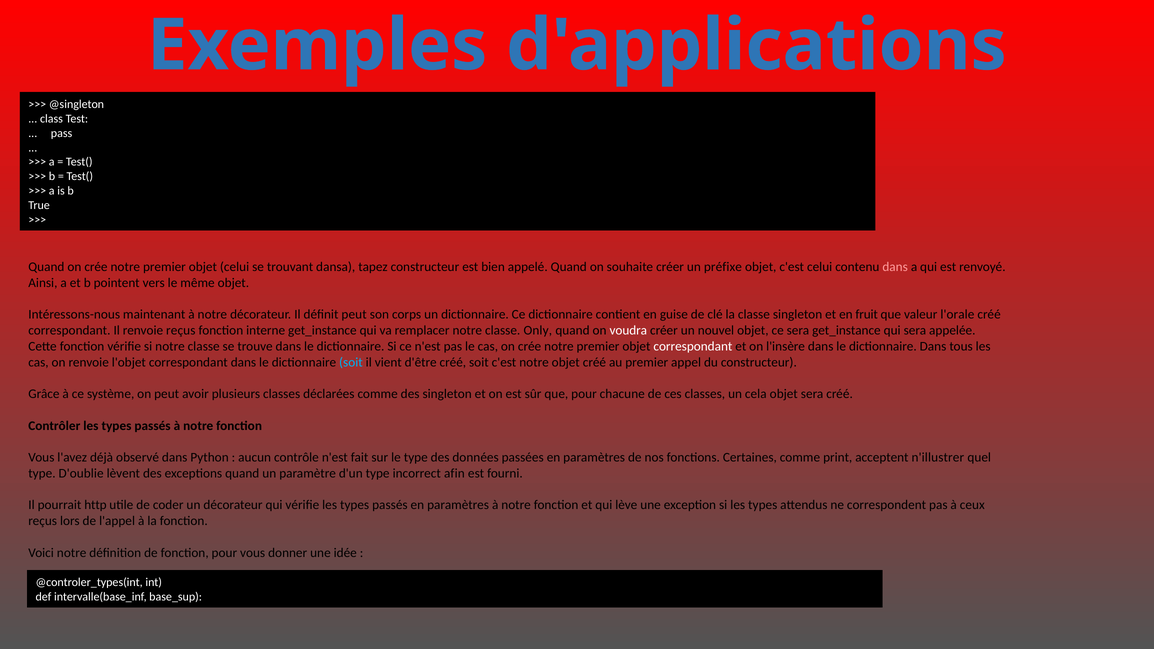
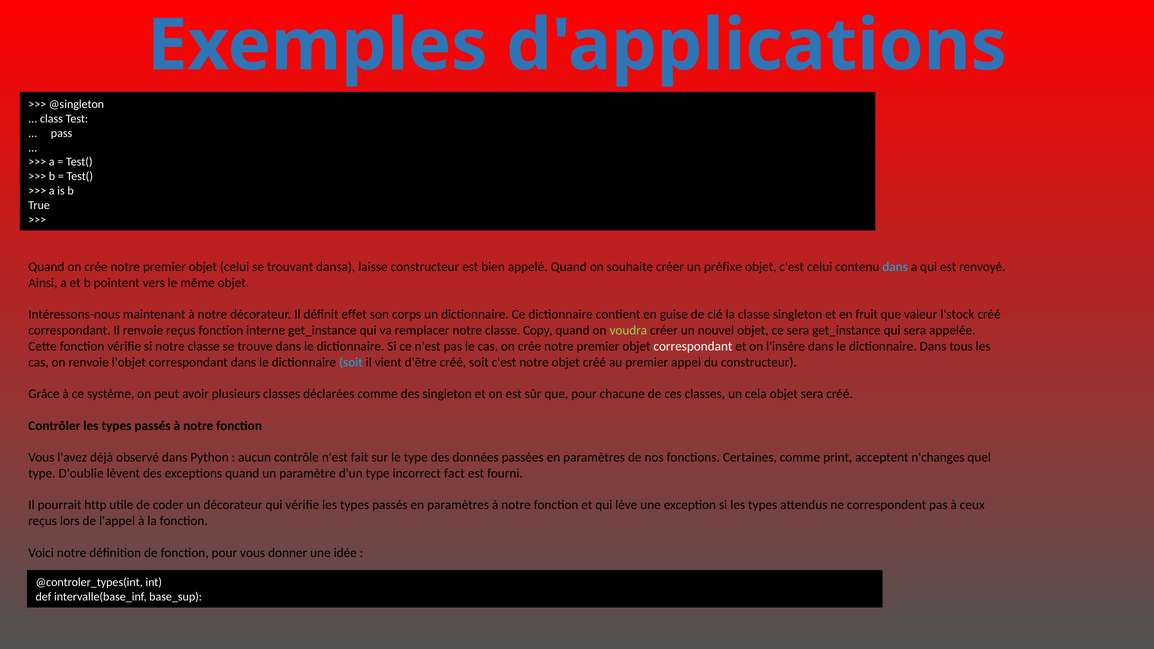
tapez: tapez -> laisse (373, 267)
dans colour: pink -> light blue (895, 267)
définit peut: peut -> effet (354, 315)
l'orale: l'orale -> l'stock (957, 315)
Only: Only -> Copy (538, 331)
voudra colour: white -> light green (628, 331)
n'illustrer: n'illustrer -> n'changes (938, 458)
afin: afin -> fact (454, 473)
